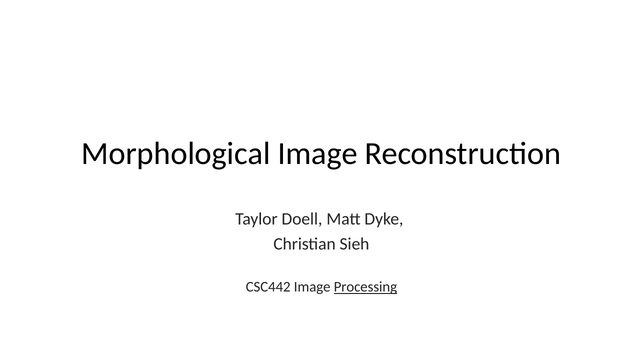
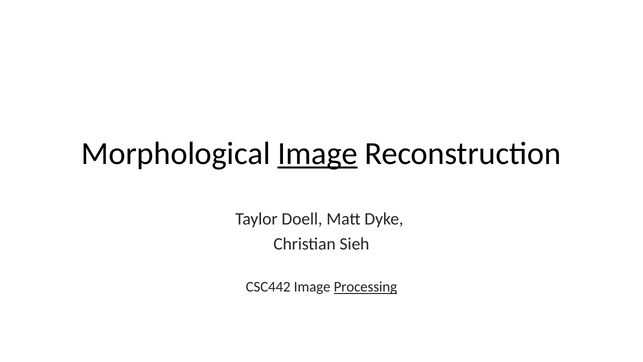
Image underline: none -> present (318, 153)
